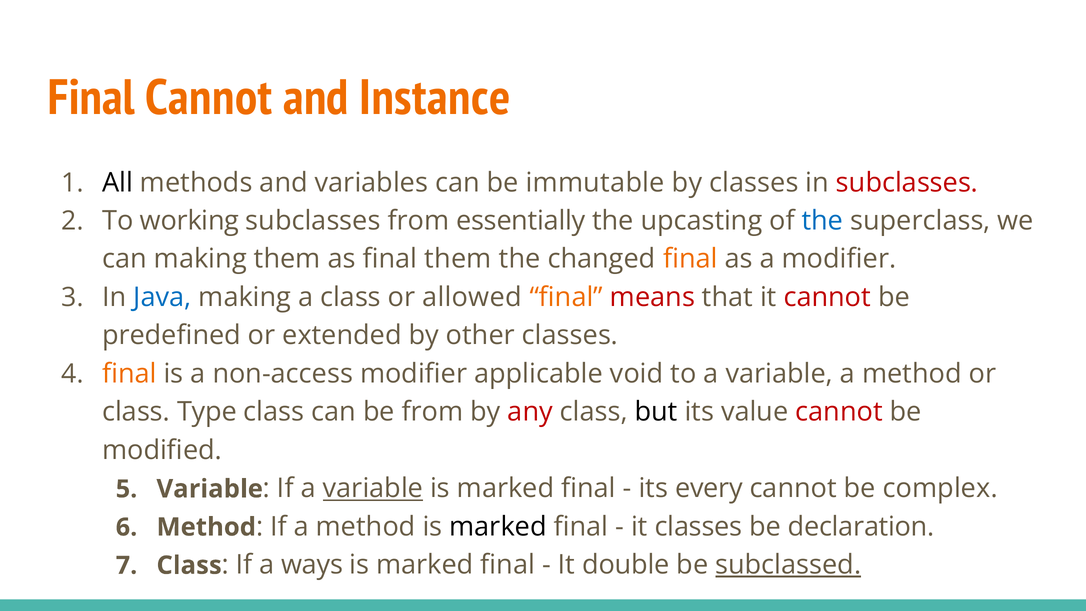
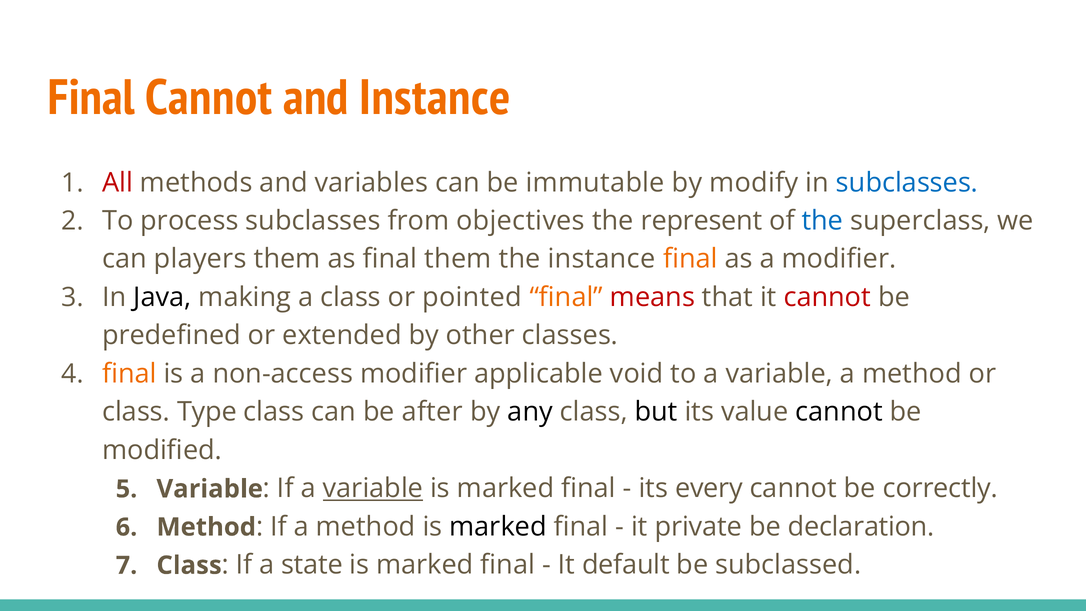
All colour: black -> red (118, 183)
by classes: classes -> modify (754, 183)
subclasses colour: red -> blue (907, 183)
working: working -> process (189, 221)
essentially: essentially -> objectives (521, 221)
upcasting: upcasting -> represent (702, 221)
can making: making -> players (200, 259)
the changed: changed -> instance (601, 259)
Java colour: blue -> black (162, 297)
allowed: allowed -> pointed (472, 297)
be from: from -> after (432, 412)
any colour: red -> black (530, 412)
cannot colour: red -> black (839, 412)
complex: complex -> correctly (940, 488)
it classes: classes -> private (698, 527)
ways: ways -> state (312, 565)
double: double -> default (626, 565)
subclassed underline: present -> none (788, 565)
